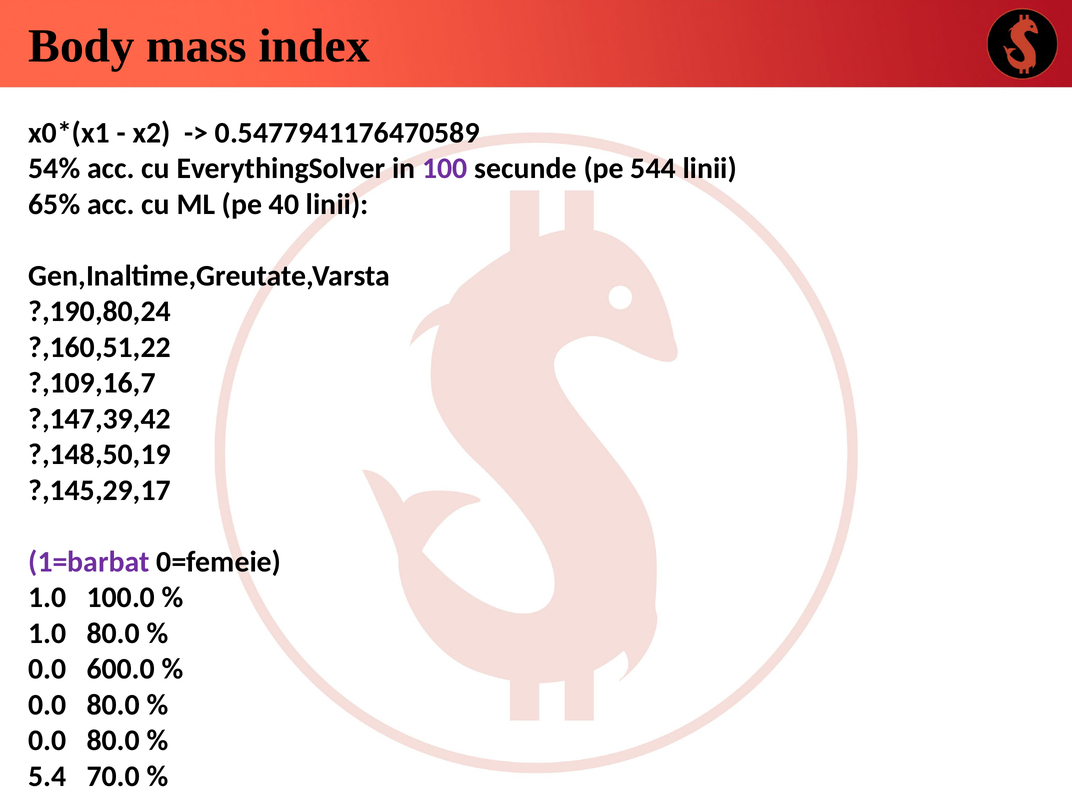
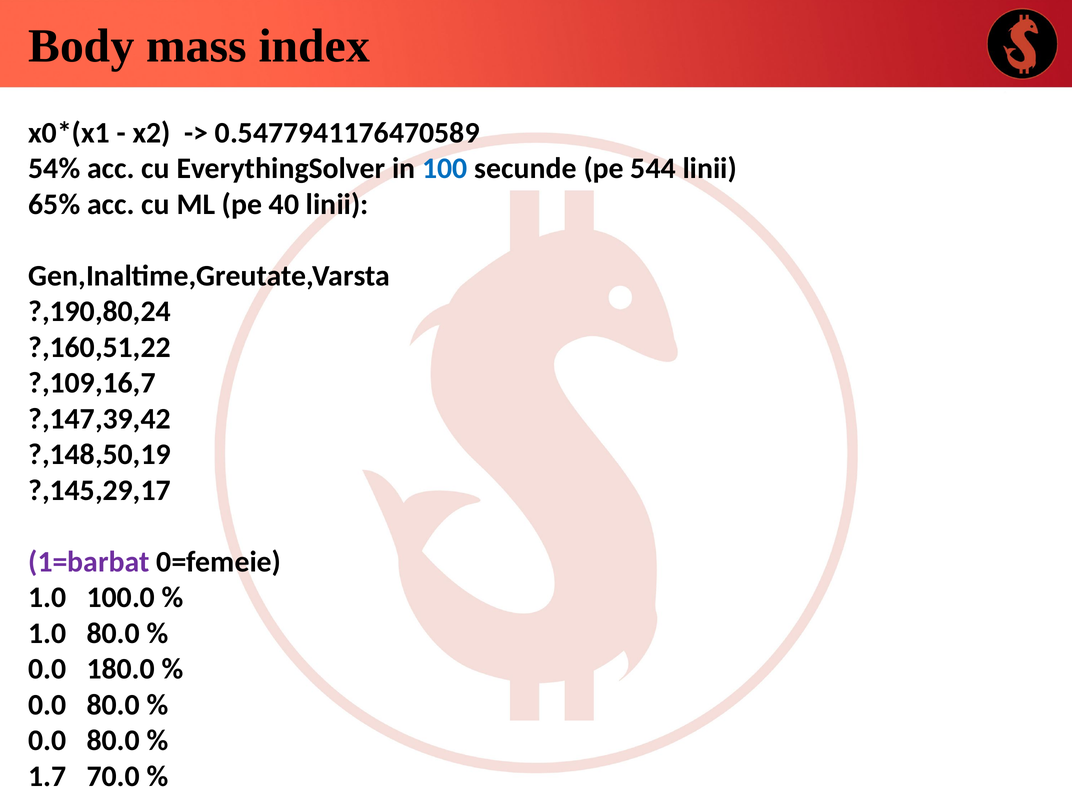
100 colour: purple -> blue (445, 169)
600.0: 600.0 -> 180.0 (121, 669)
5.4: 5.4 -> 1.7 (47, 776)
